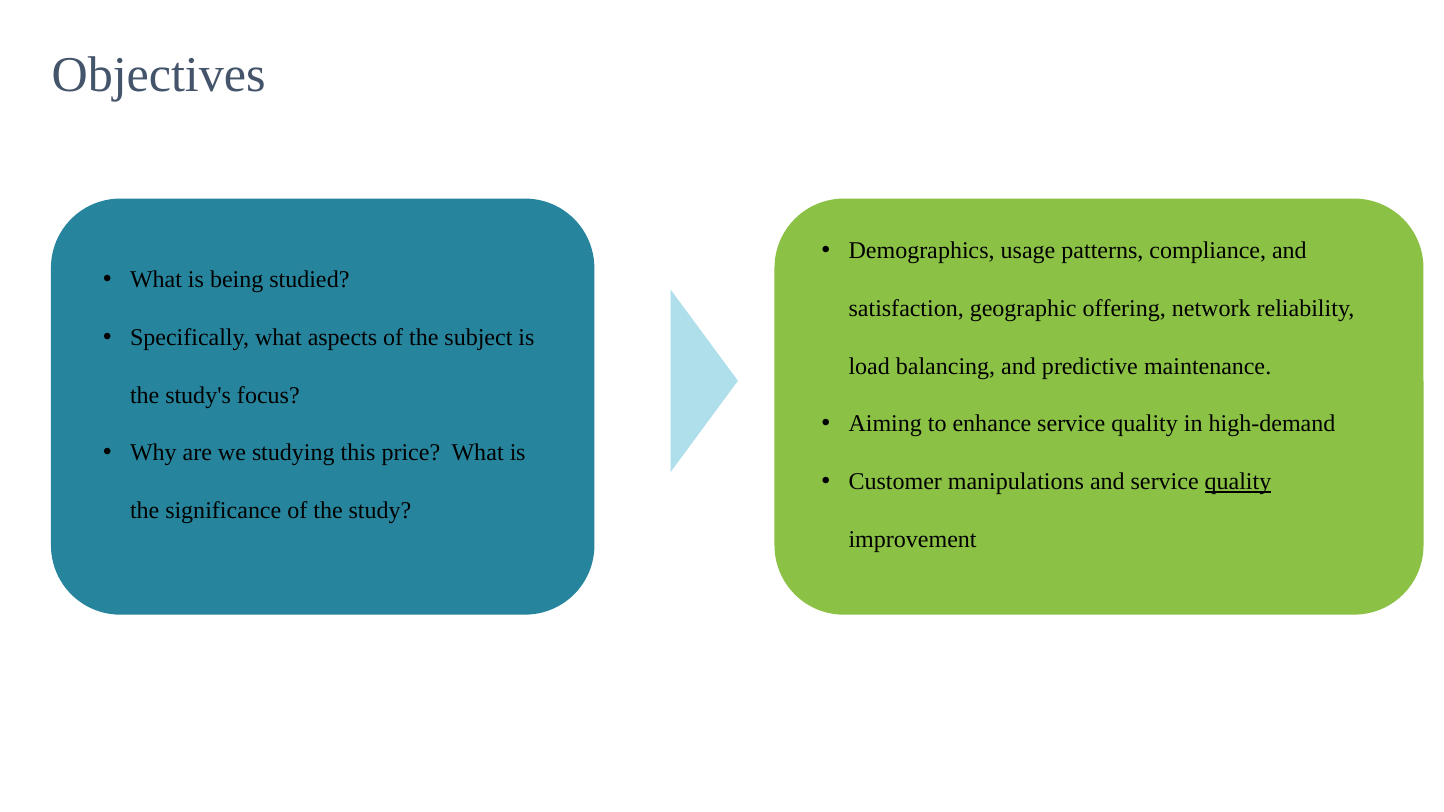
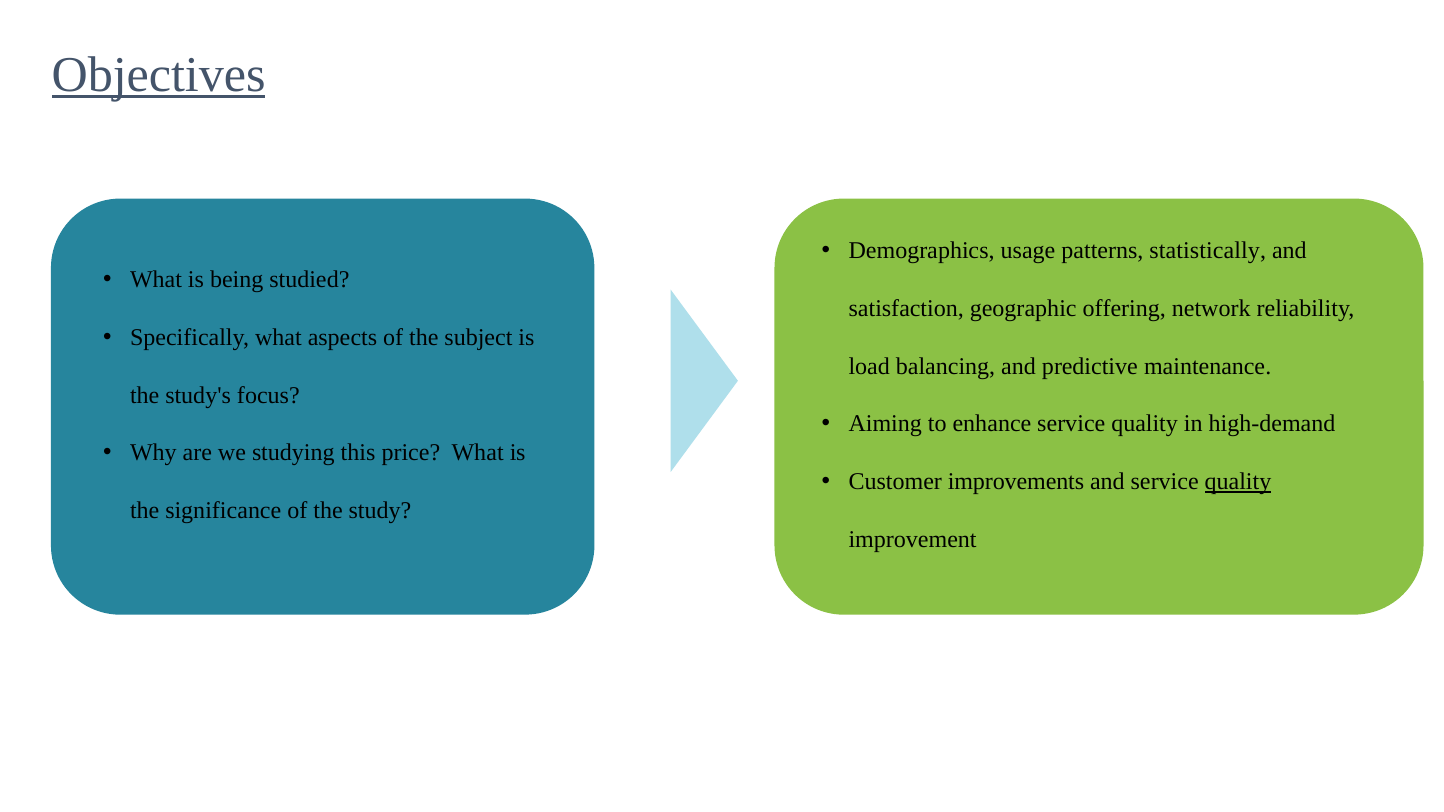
Objectives underline: none -> present (159, 75)
compliance: compliance -> statistically (1208, 251)
manipulations: manipulations -> improvements (1016, 482)
